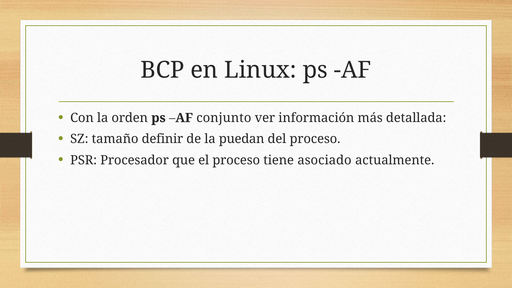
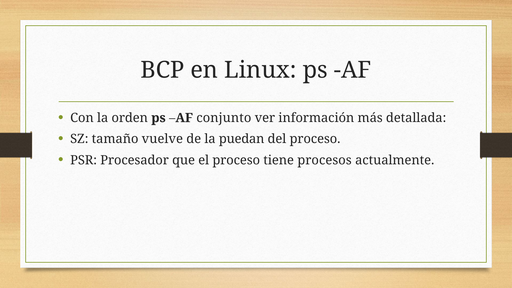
definir: definir -> vuelve (162, 139)
asociado: asociado -> procesos (324, 160)
